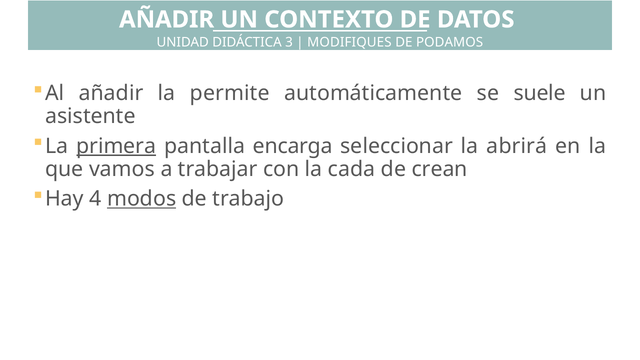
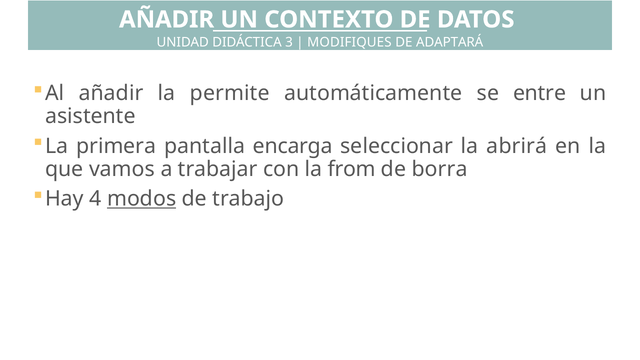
PODAMOS: PODAMOS -> ADAPTARÁ (450, 42)
suele: suele -> entre (540, 93)
primera underline: present -> none (116, 146)
cada: cada -> from (352, 169)
crean: crean -> borra (440, 169)
